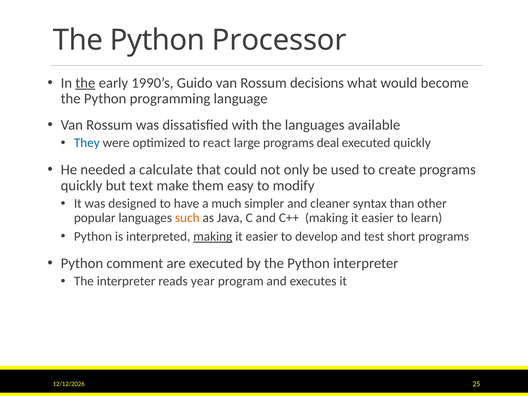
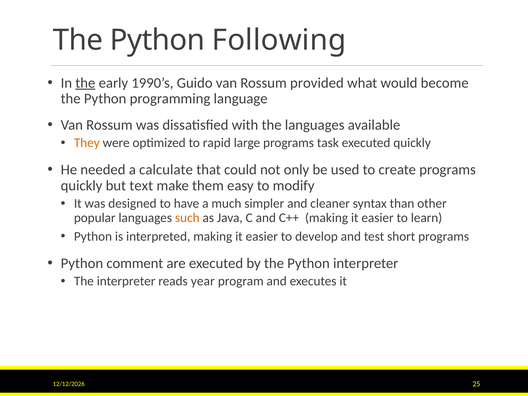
Processor: Processor -> Following (279, 40)
decisions: decisions -> provided (317, 83)
They colour: blue -> orange (87, 143)
react: react -> rapid (217, 143)
deal: deal -> task (328, 143)
making underline: present -> none (213, 236)
